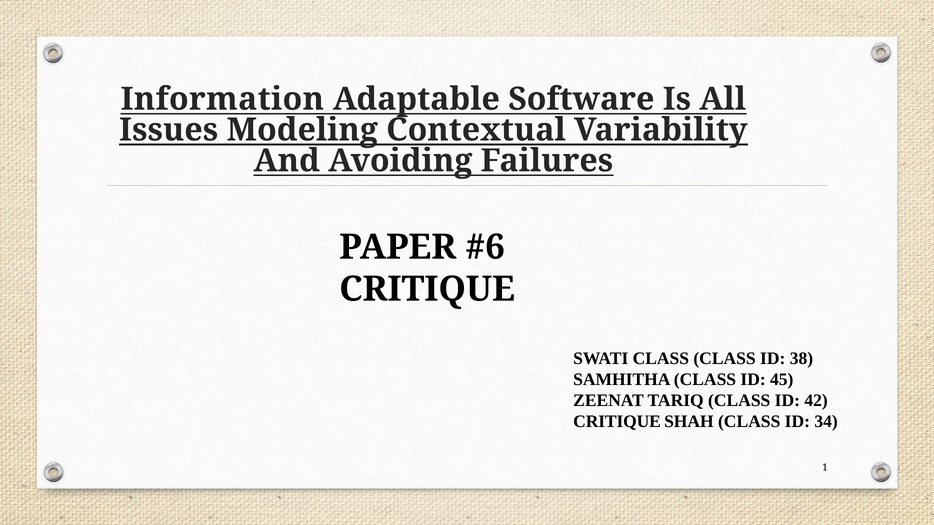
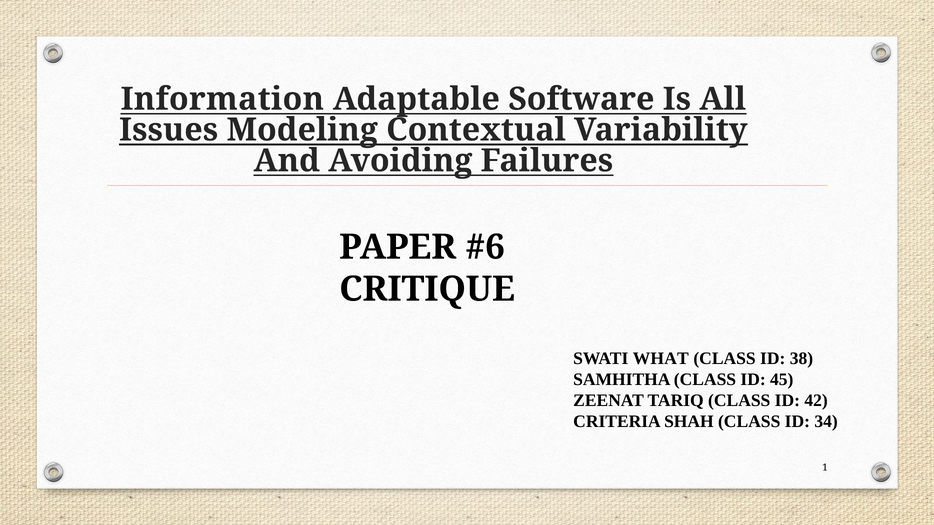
SWATI CLASS: CLASS -> WHAT (661, 359)
CRITIQUE: CRITIQUE -> CRITERIA (617, 422)
